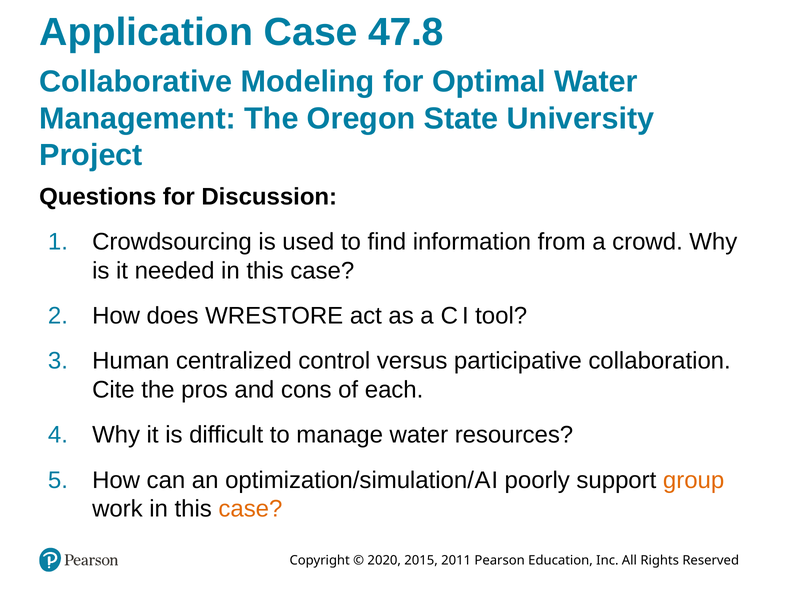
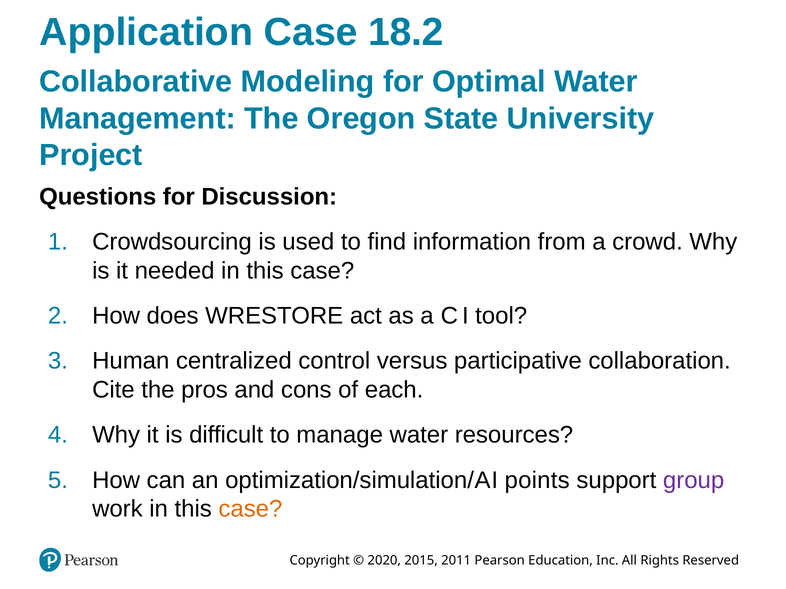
47.8: 47.8 -> 18.2 (406, 32)
poorly: poorly -> points (537, 481)
group colour: orange -> purple (694, 481)
